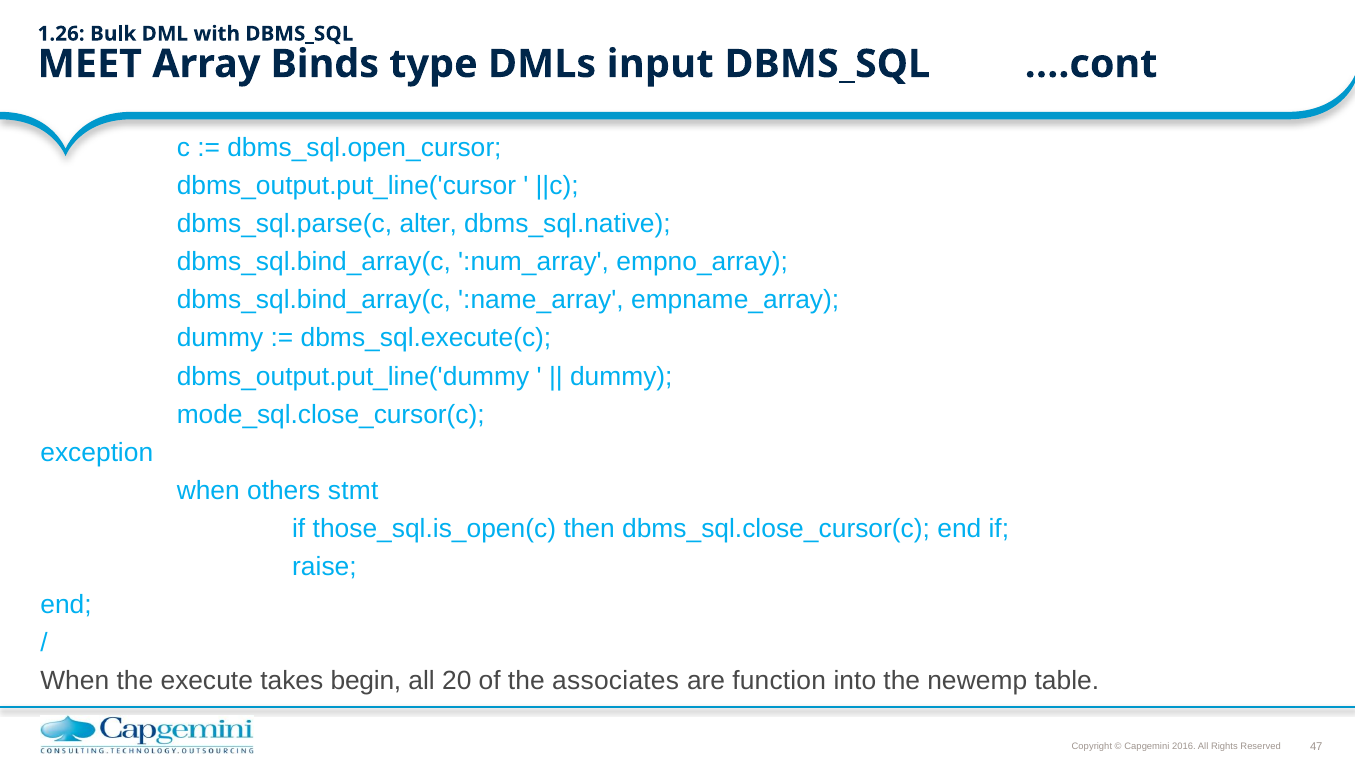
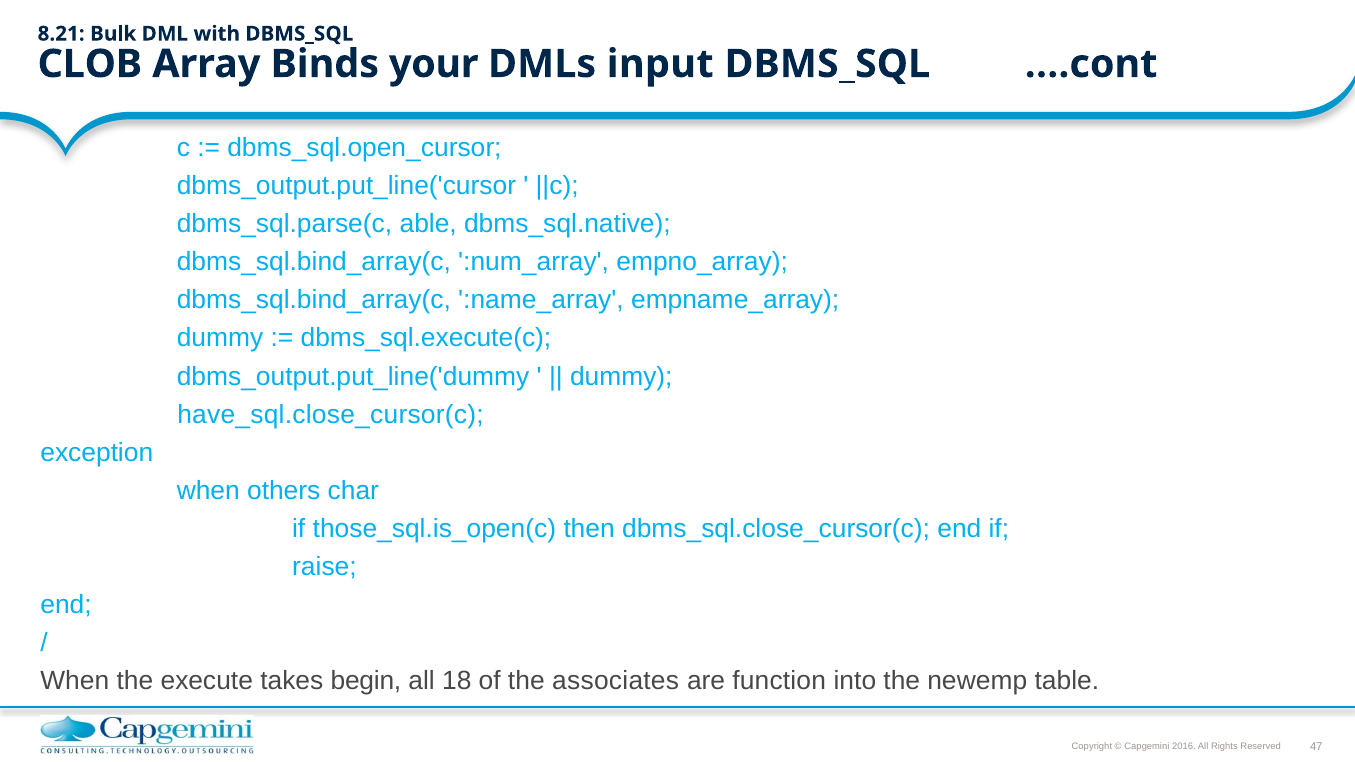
1.26: 1.26 -> 8.21 (61, 34)
MEET: MEET -> CLOB (90, 64)
type: type -> your (434, 64)
alter: alter -> able (428, 224)
mode_sql.close_cursor(c: mode_sql.close_cursor(c -> have_sql.close_cursor(c (331, 415)
stmt: stmt -> char (353, 491)
20: 20 -> 18 (457, 681)
